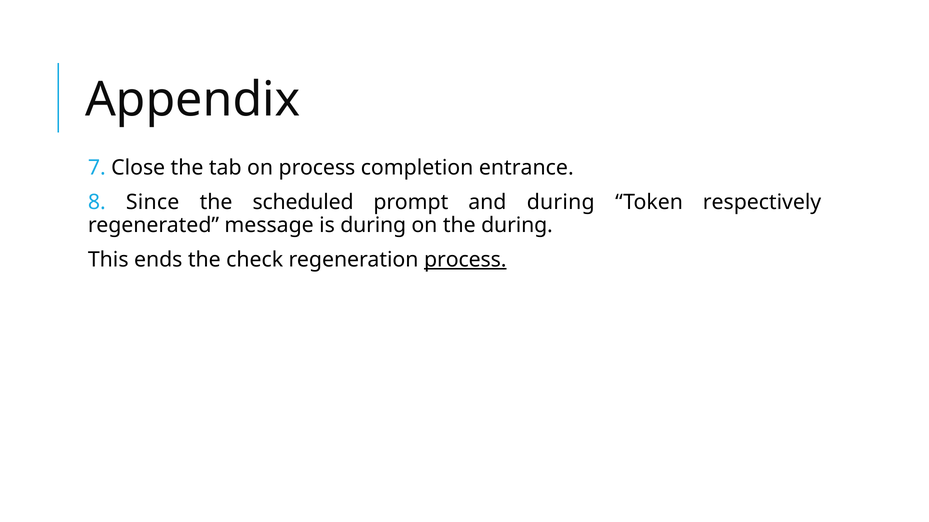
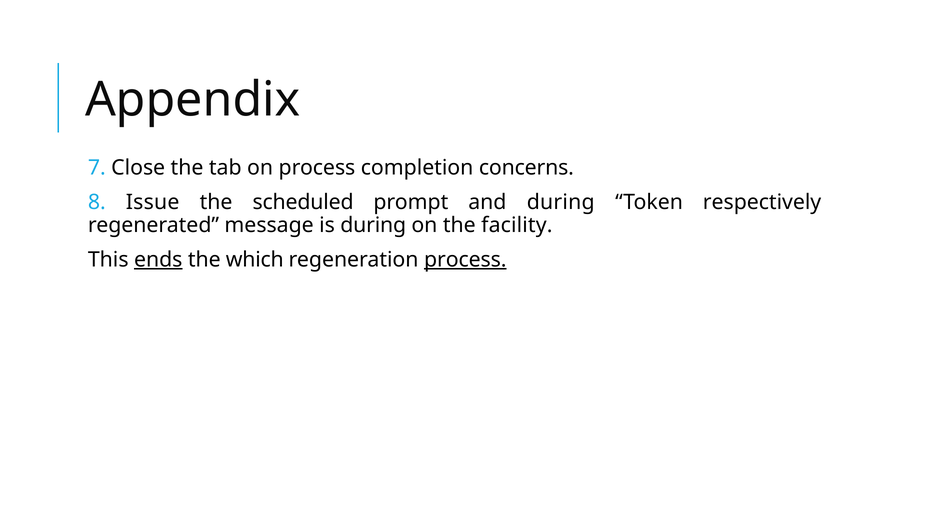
entrance: entrance -> concerns (526, 168)
Since: Since -> Issue (153, 202)
the during: during -> facility (517, 225)
ends underline: none -> present (158, 260)
check: check -> which (255, 260)
